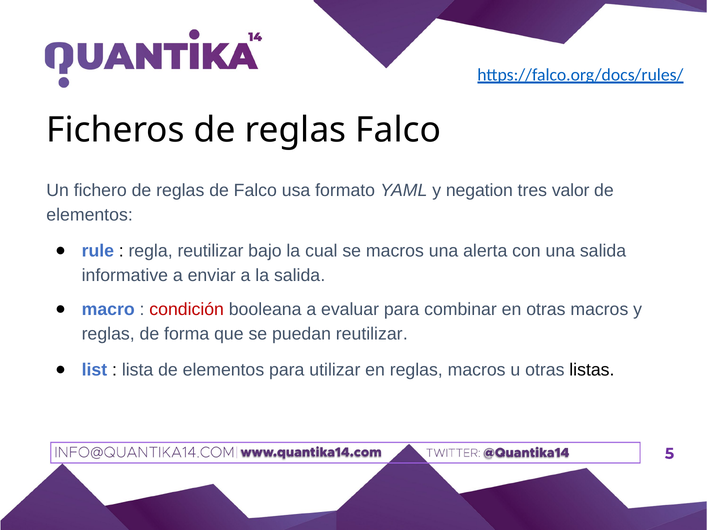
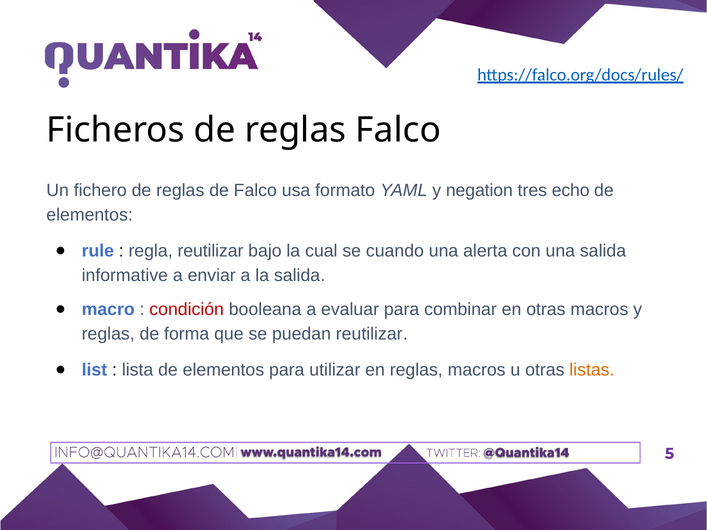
valor: valor -> echo (571, 190)
se macros: macros -> cuando (395, 251)
listas colour: black -> orange (592, 370)
